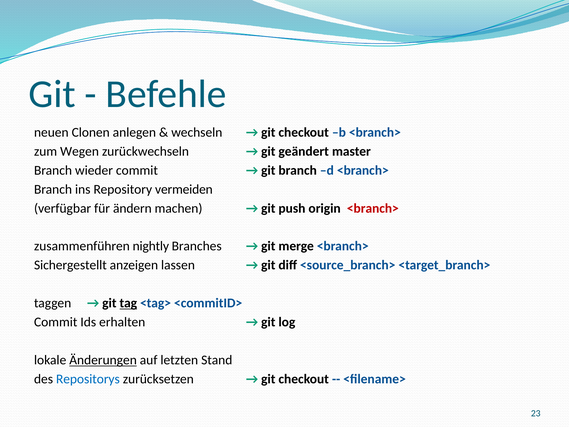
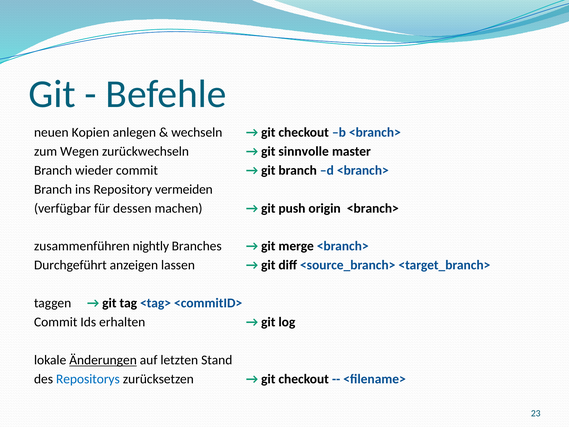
Clonen: Clonen -> Kopien (91, 132)
geändert: geändert -> sinnvolle (304, 151)
ändern: ändern -> dessen (132, 208)
<branch> colour: red -> black (373, 208)
Sichergestellt: Sichergestellt -> Durchgeführt (70, 265)
tag underline: present -> none (128, 303)
